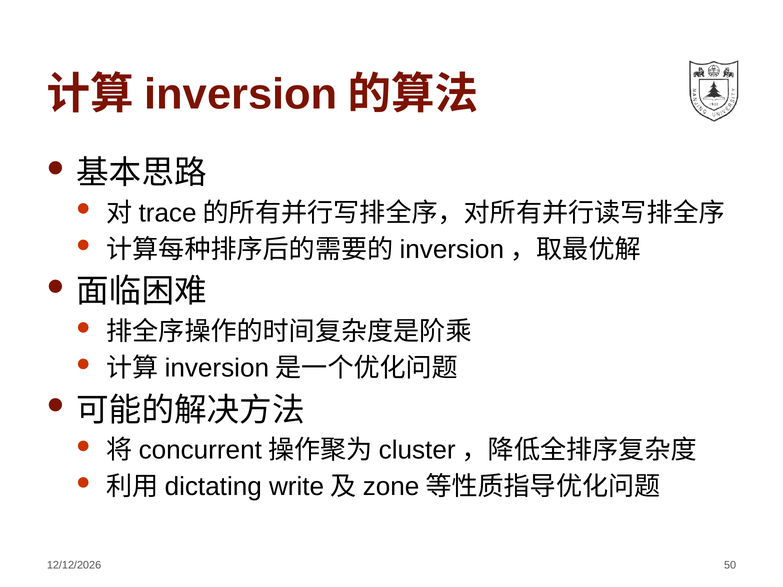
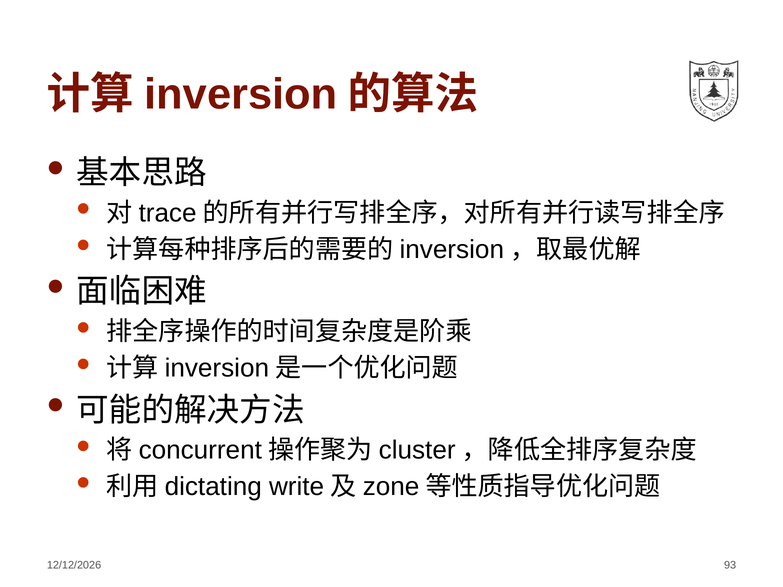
50: 50 -> 93 (730, 566)
